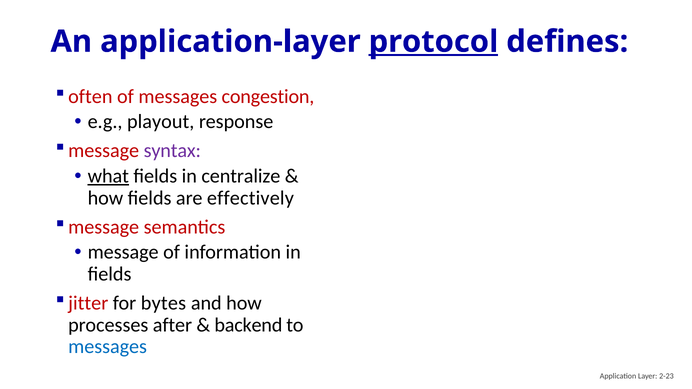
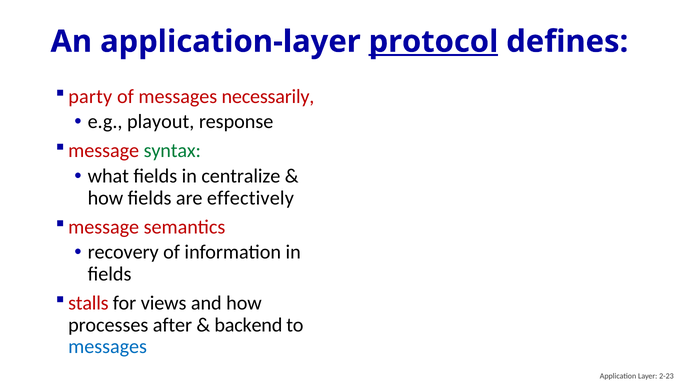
often: often -> party (90, 96)
congestion: congestion -> necessarily (268, 96)
syntax colour: purple -> green (172, 151)
what underline: present -> none (108, 176)
message: message -> recovery (123, 252)
jitter: jitter -> stalls (88, 303)
bytes: bytes -> views (164, 303)
